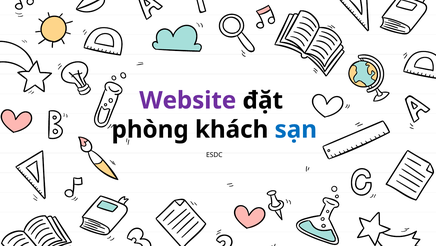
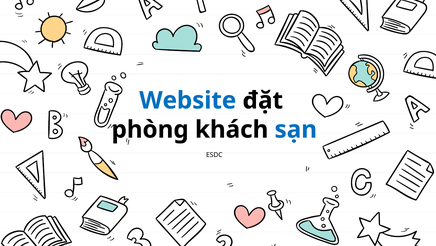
Website colour: purple -> blue (188, 100)
